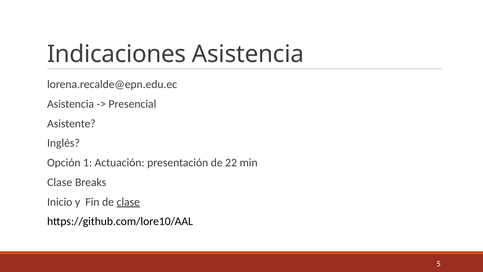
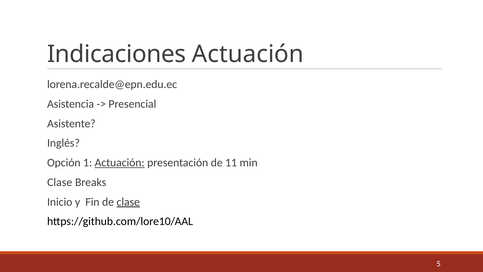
Indicaciones Asistencia: Asistencia -> Actuación (248, 54)
Actuación underline: none -> present (120, 163)
22: 22 -> 11 (231, 163)
